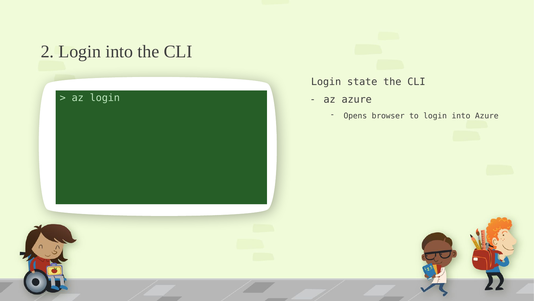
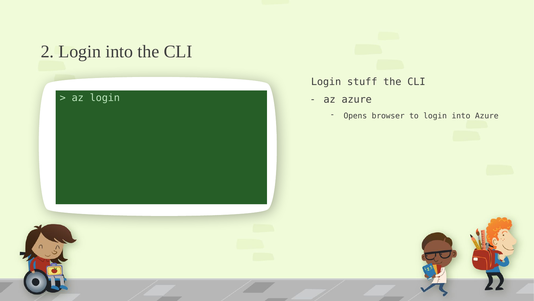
state: state -> stuff (362, 82)
